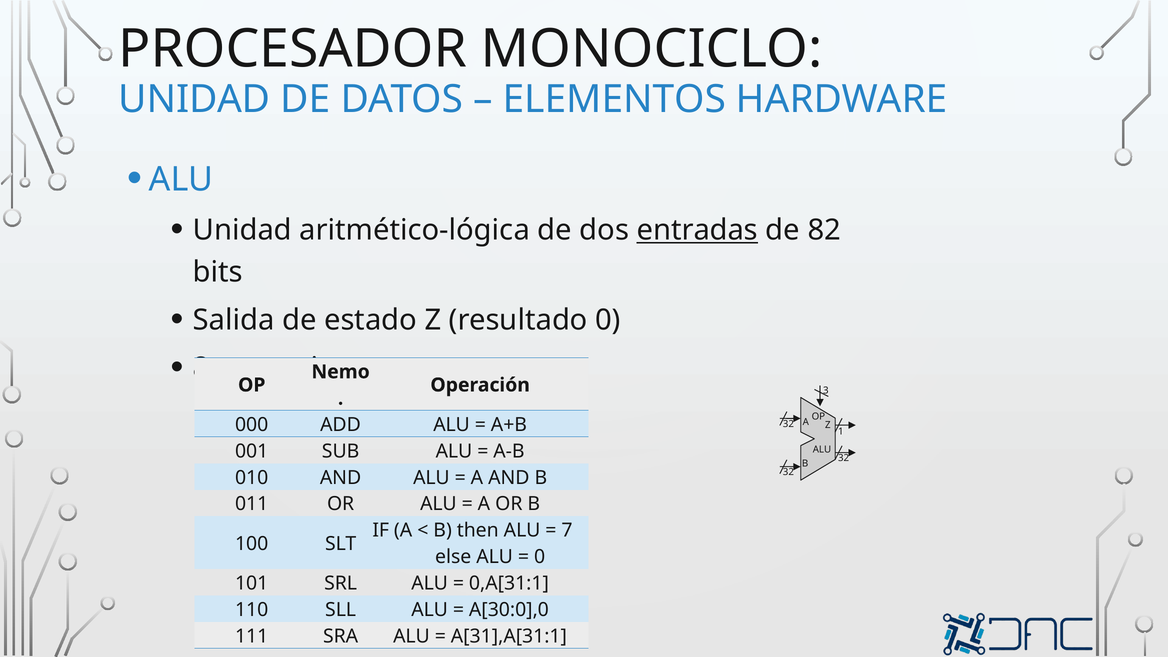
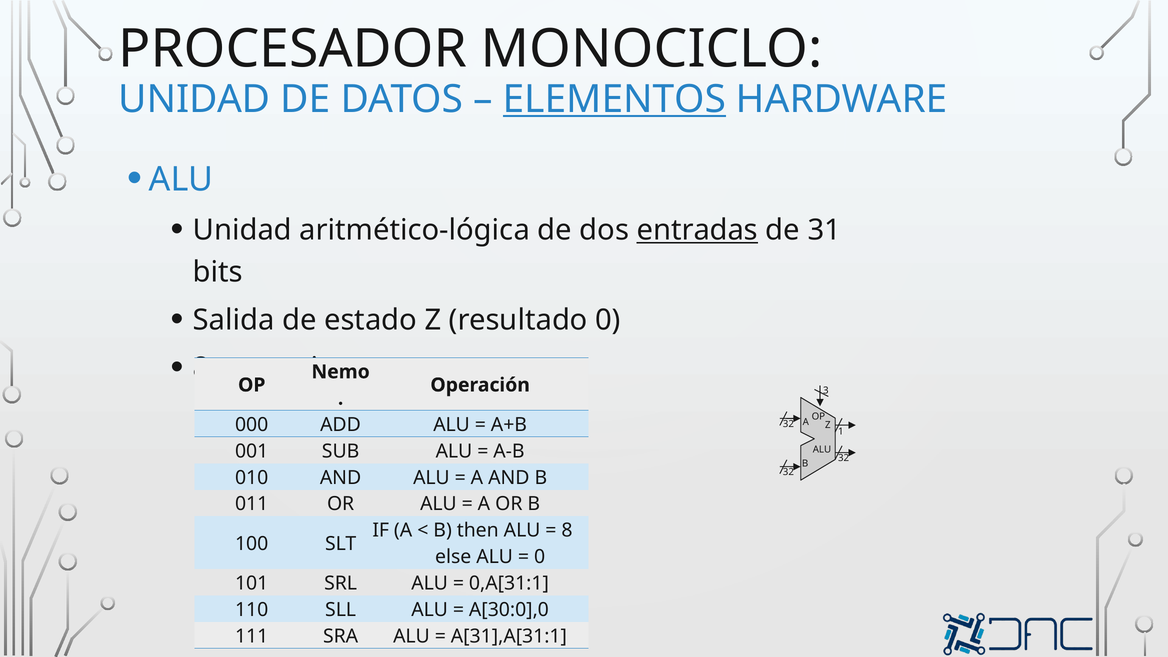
ELEMENTOS underline: none -> present (614, 99)
82: 82 -> 31 (824, 230)
7: 7 -> 8 (567, 531)
